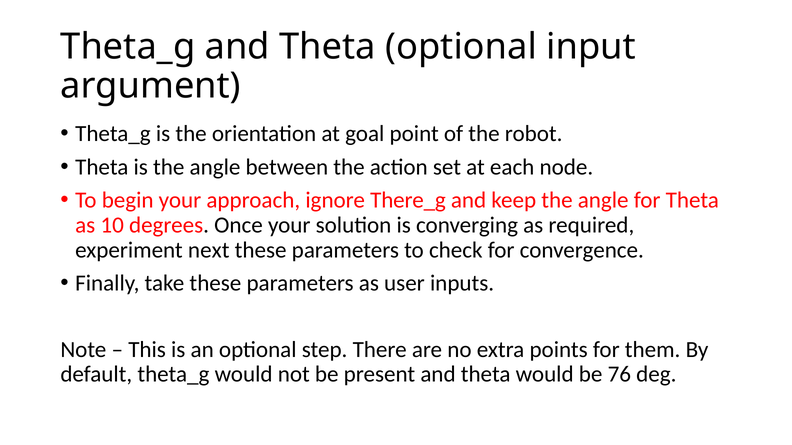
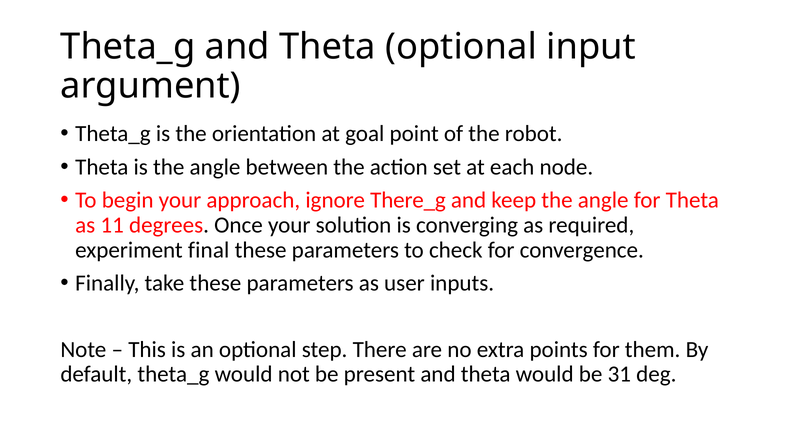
10: 10 -> 11 (112, 225)
next: next -> final (209, 250)
76: 76 -> 31 (619, 375)
